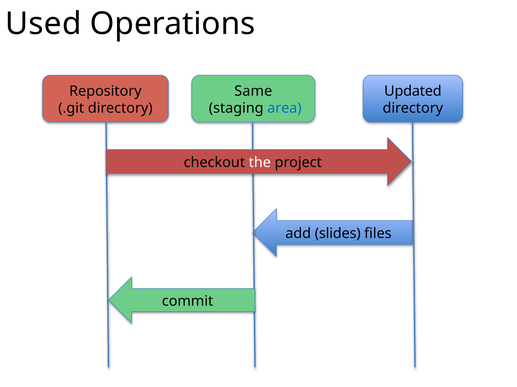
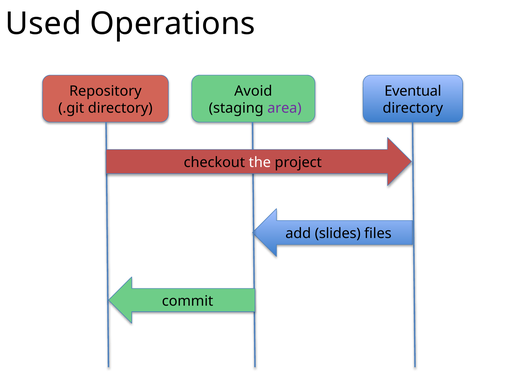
Same: Same -> Avoid (253, 91)
Updated: Updated -> Eventual (413, 91)
area colour: blue -> purple (284, 108)
